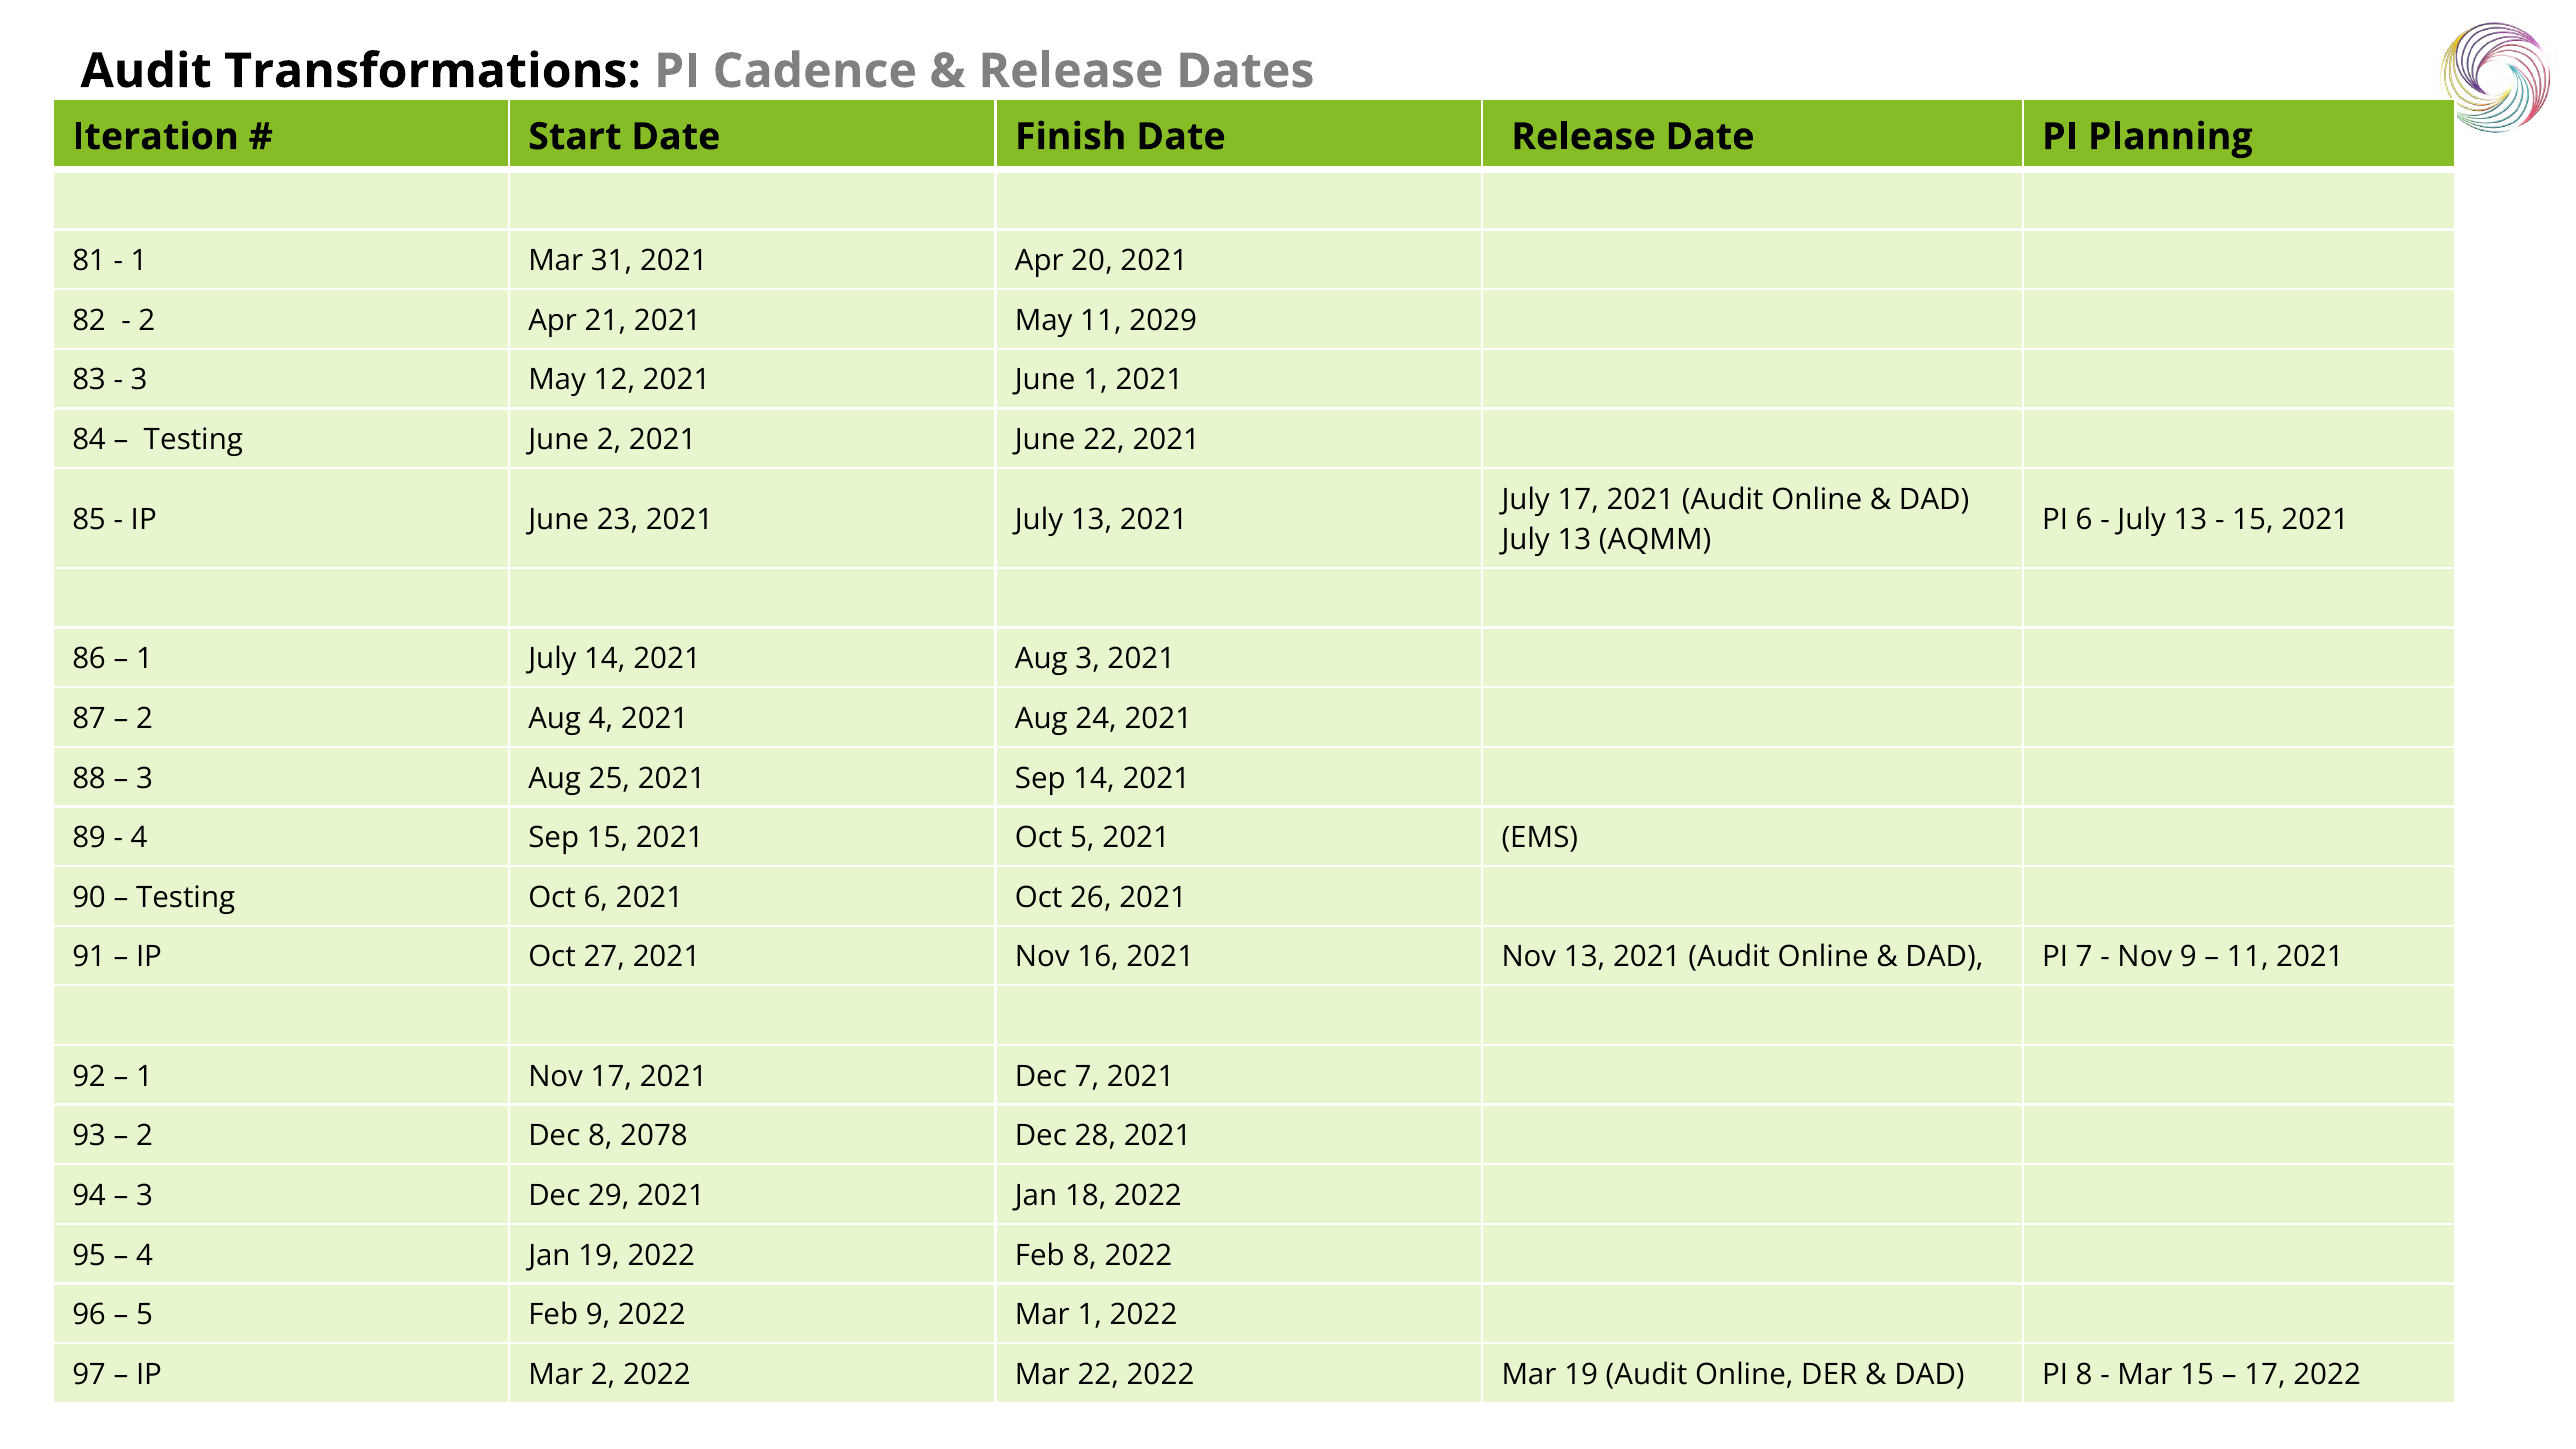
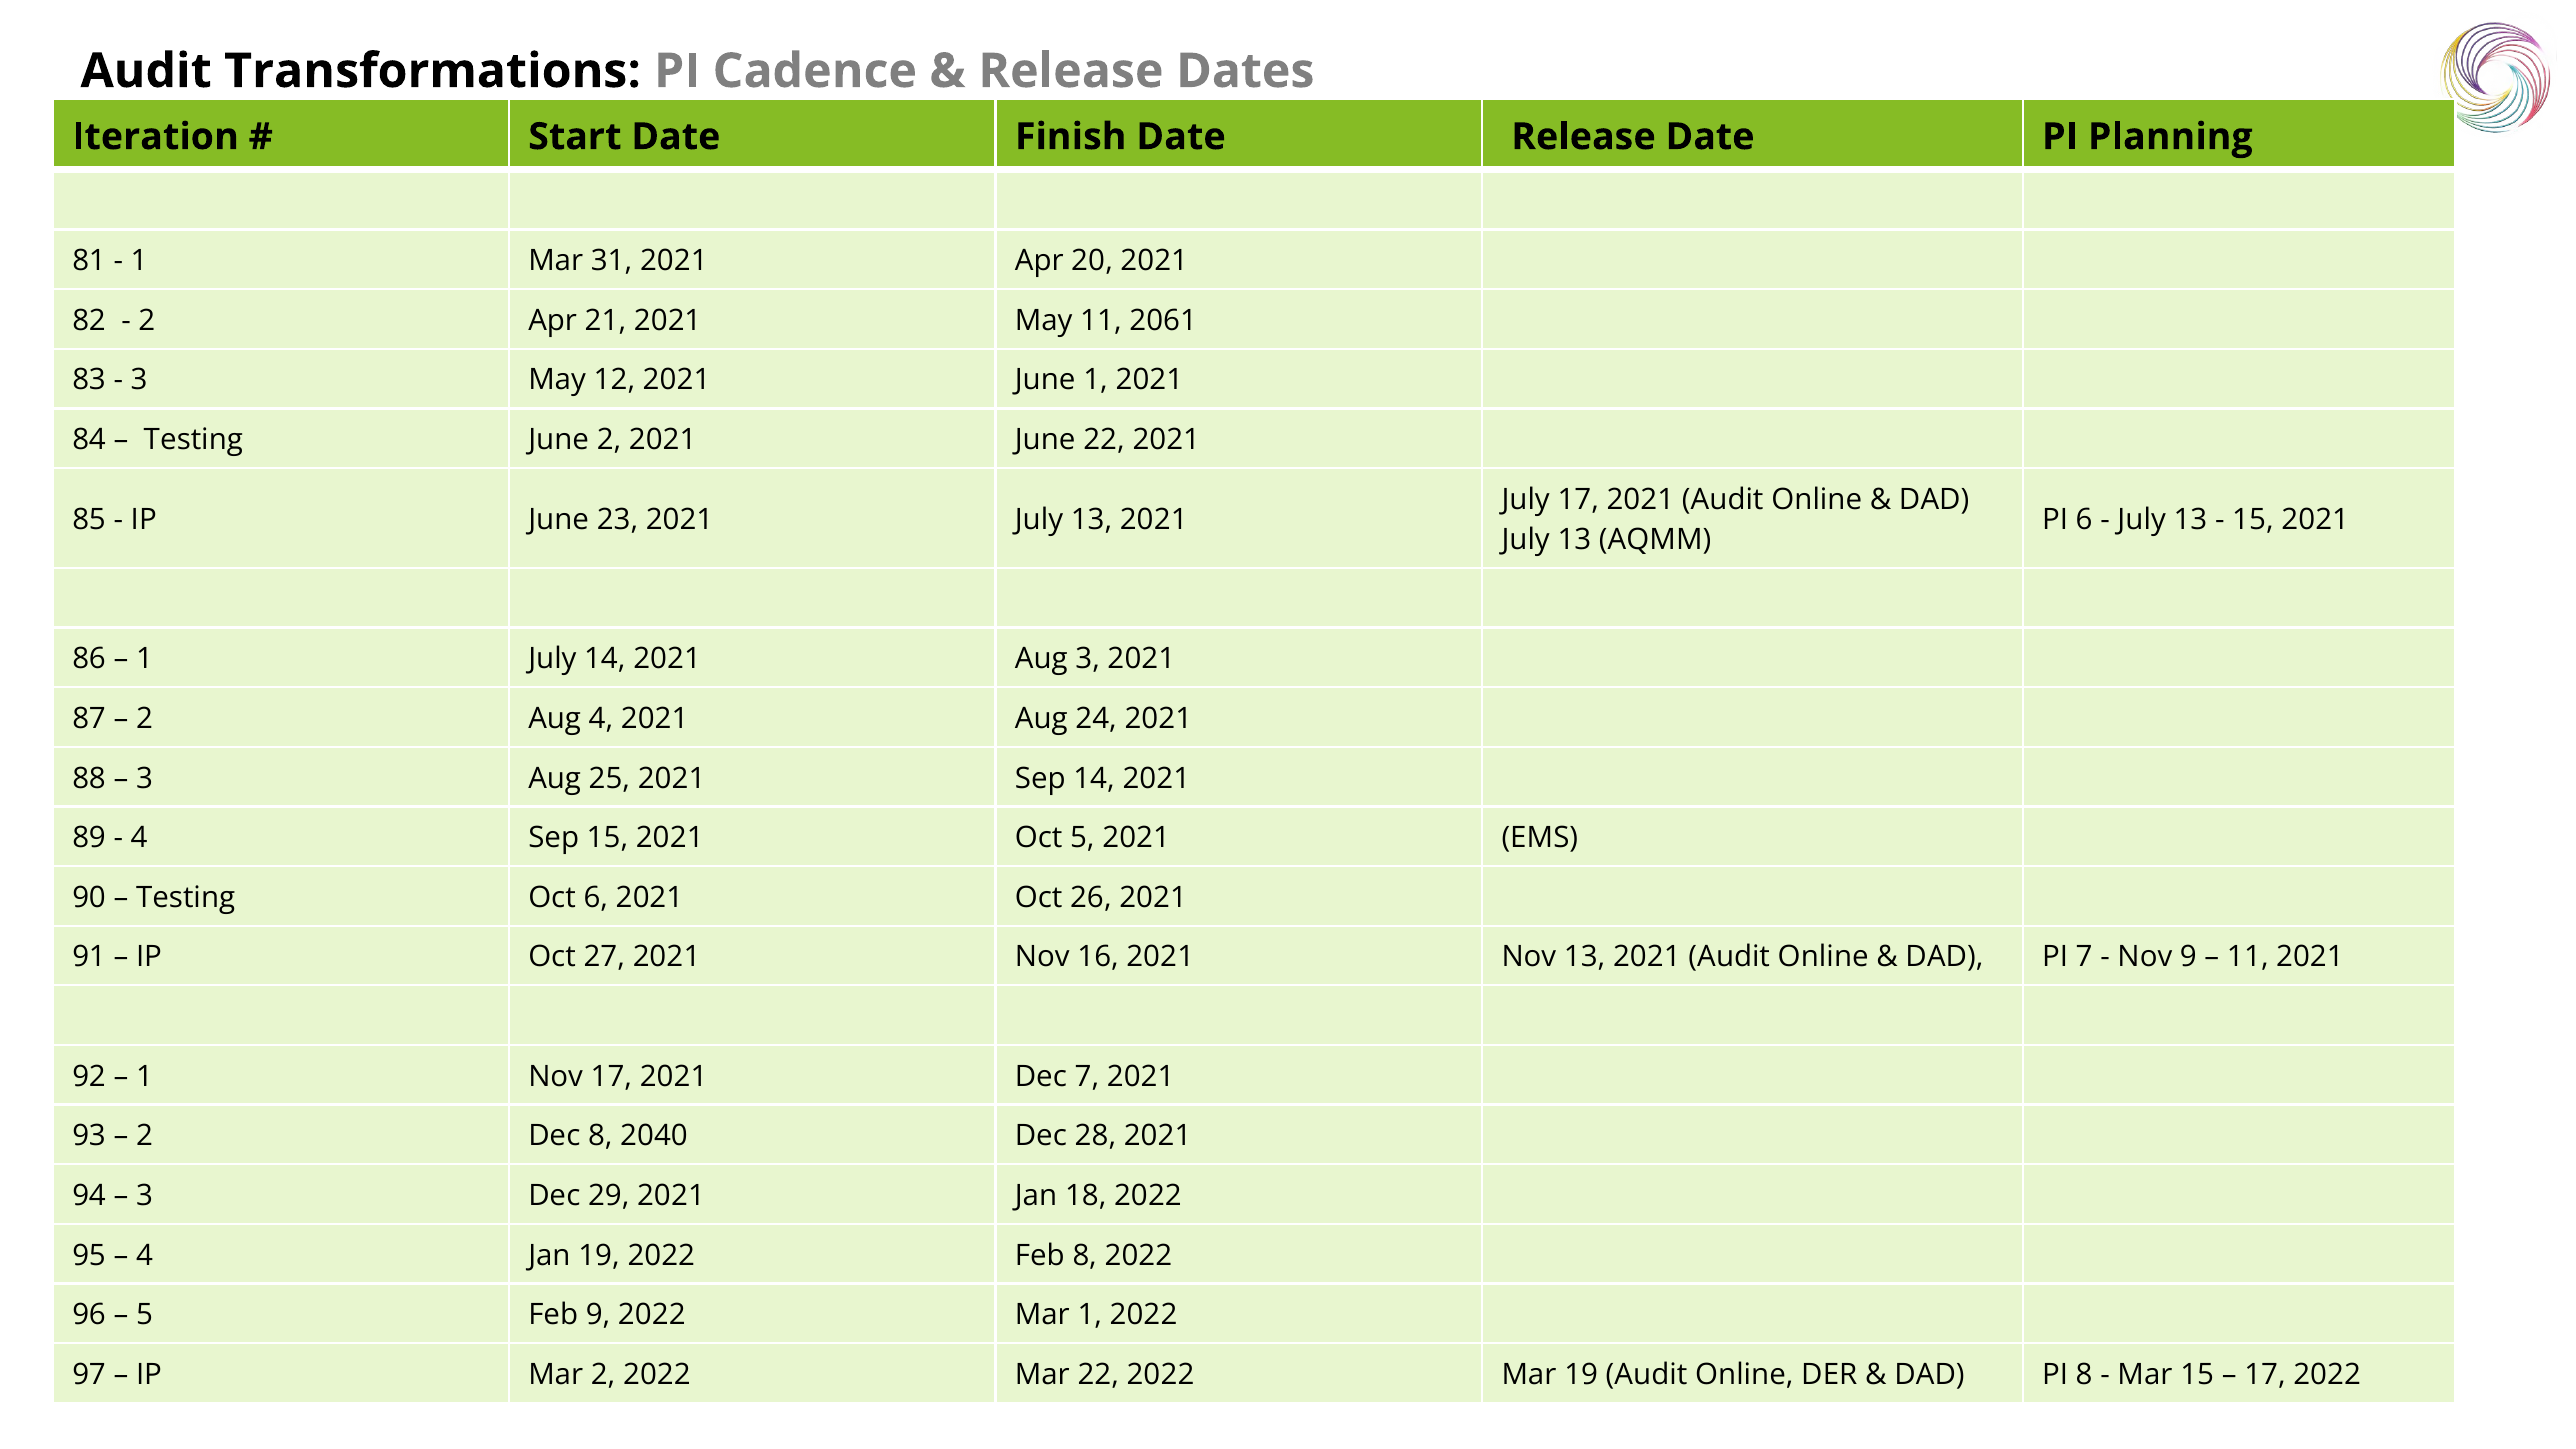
2029: 2029 -> 2061 (1163, 321)
2078: 2078 -> 2040 (654, 1136)
